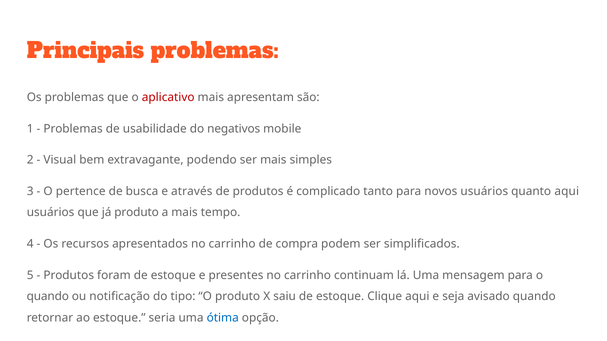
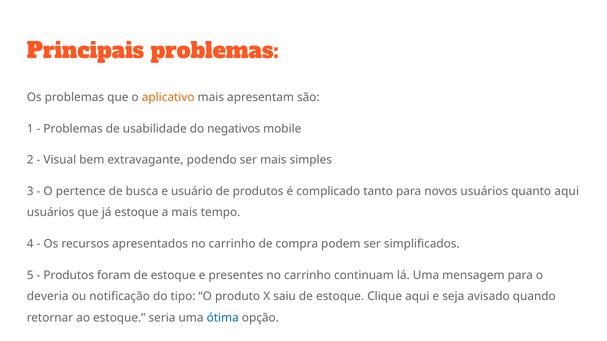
aplicativo colour: red -> orange (168, 98)
através: através -> usuário (192, 192)
já produto: produto -> estoque (137, 213)
quando: quando -> deveria (48, 297)
